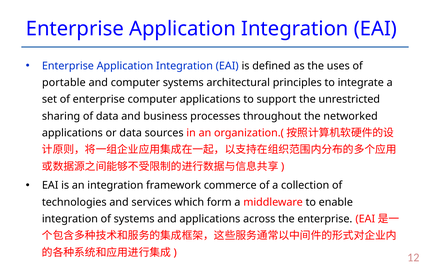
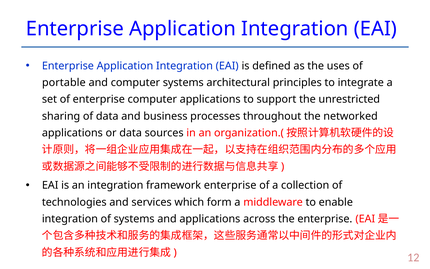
framework commerce: commerce -> enterprise (230, 185)
